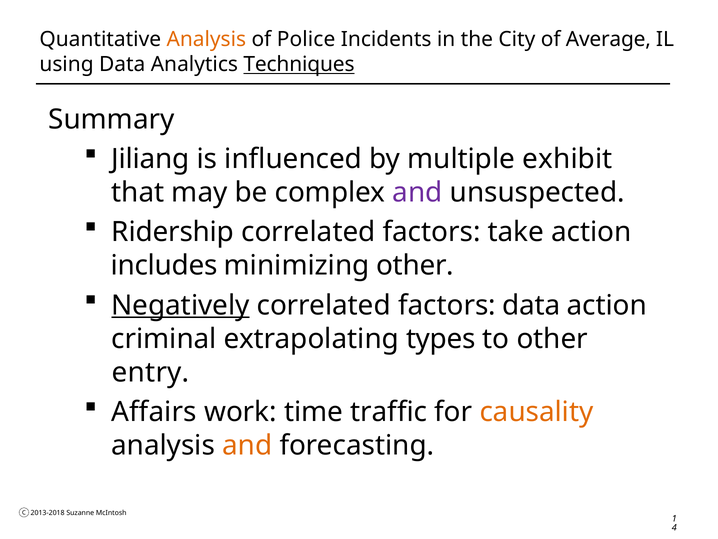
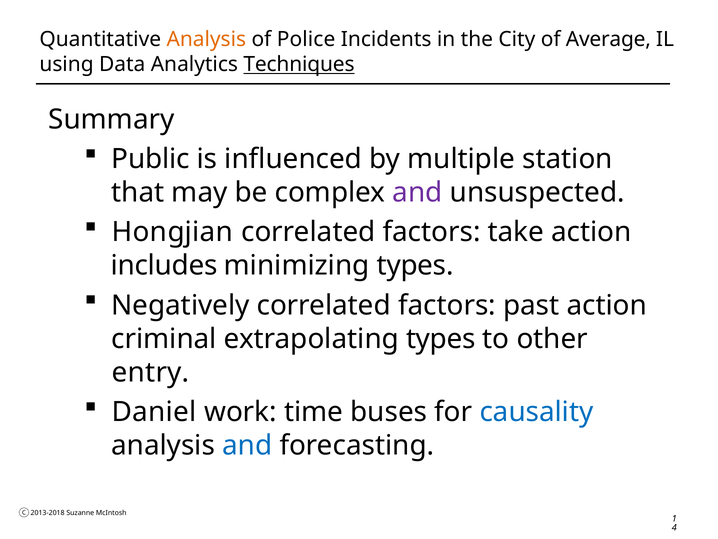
Jiliang: Jiliang -> Public (150, 159)
exhibit: exhibit -> station (568, 159)
Ridership: Ridership -> Hongjian (173, 232)
minimizing other: other -> types (415, 265)
Negatively underline: present -> none (180, 305)
factors data: data -> past (531, 305)
Affairs: Affairs -> Daniel (154, 412)
traffic: traffic -> buses (389, 412)
causality colour: orange -> blue (536, 412)
and colour: orange -> blue (247, 445)
